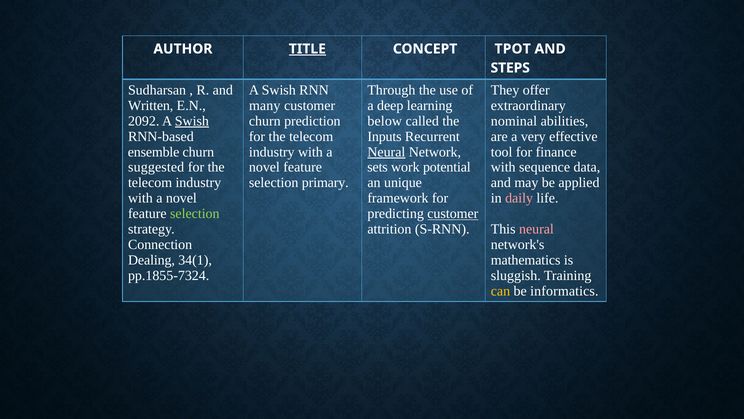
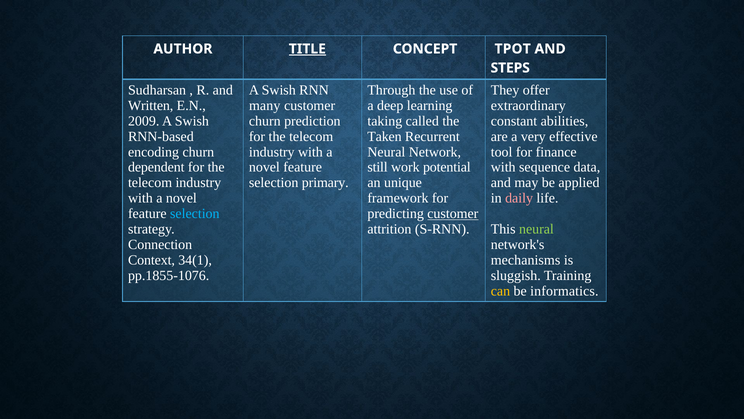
2092: 2092 -> 2009 (144, 121)
Swish underline: present -> none (192, 121)
below: below -> taking (385, 121)
nominal: nominal -> constant (514, 121)
Inputs: Inputs -> Taken (385, 136)
ensemble: ensemble -> encoding (154, 152)
Neural underline: present -> none (386, 152)
suggested: suggested -> dependent (156, 167)
sets: sets -> still (378, 167)
selection colour: light green -> light blue (195, 214)
neural colour: pink -> light green (536, 229)
Dealing: Dealing -> Context (151, 260)
mathematics: mathematics -> mechanisms (526, 260)
pp.1855-7324: pp.1855-7324 -> pp.1855-1076 (169, 275)
